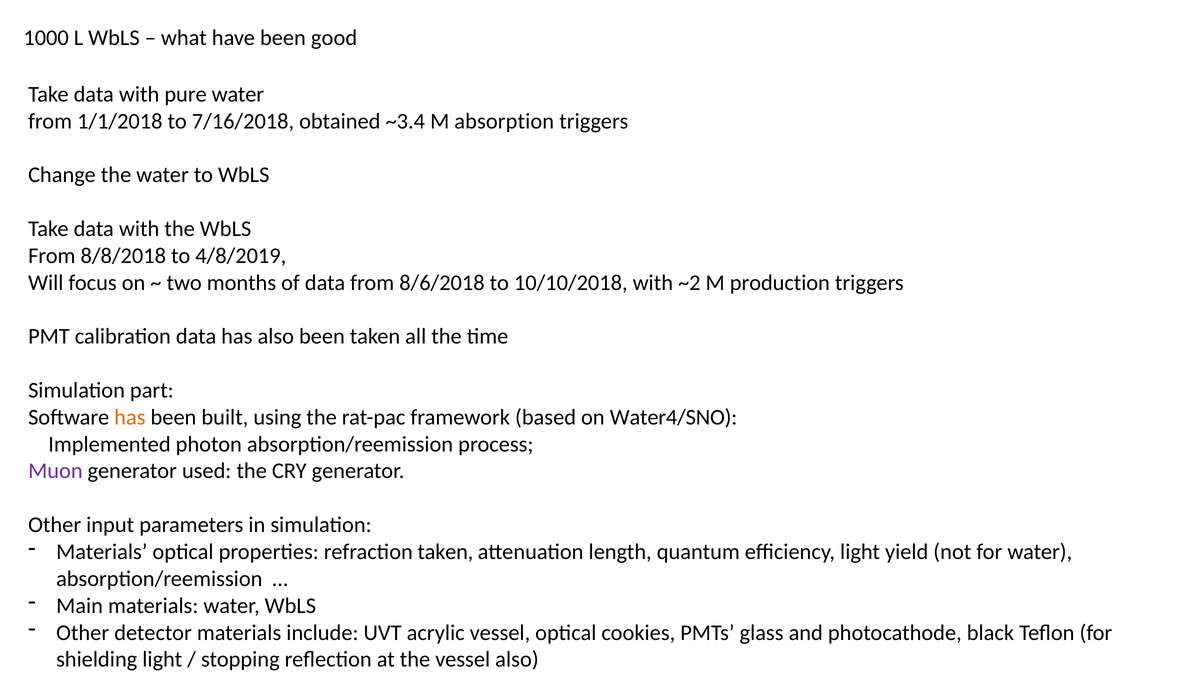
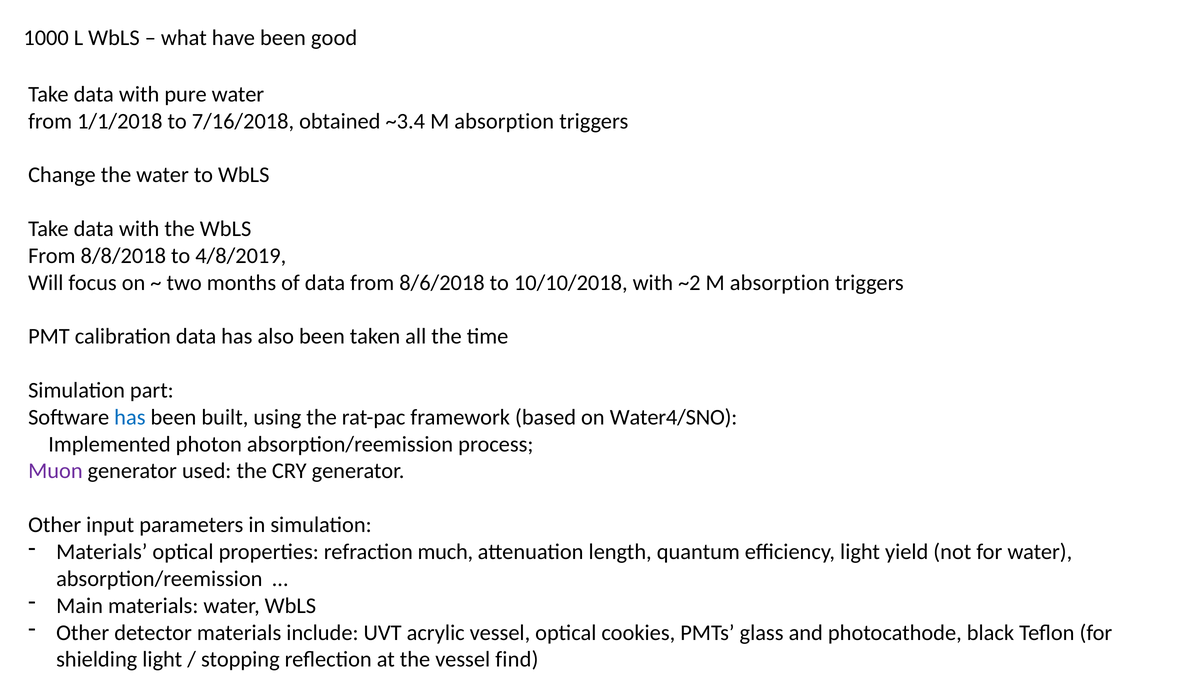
~2 M production: production -> absorption (780, 283)
has colour: orange -> blue (130, 417)
refraction taken: taken -> much (445, 552)
vessel also: also -> find (517, 659)
